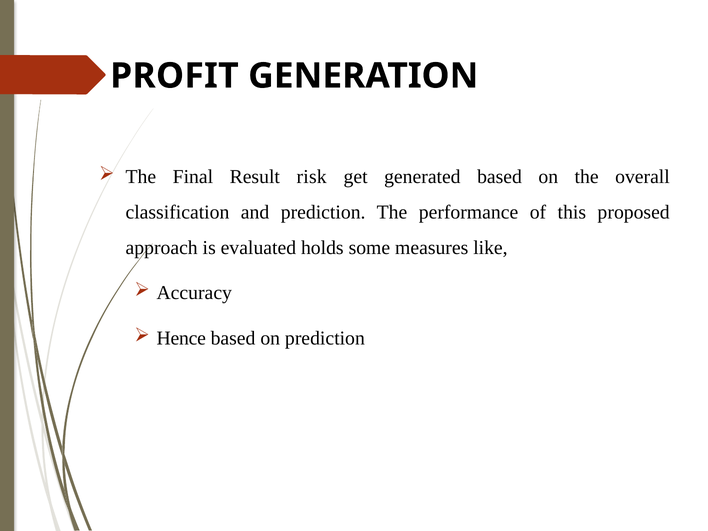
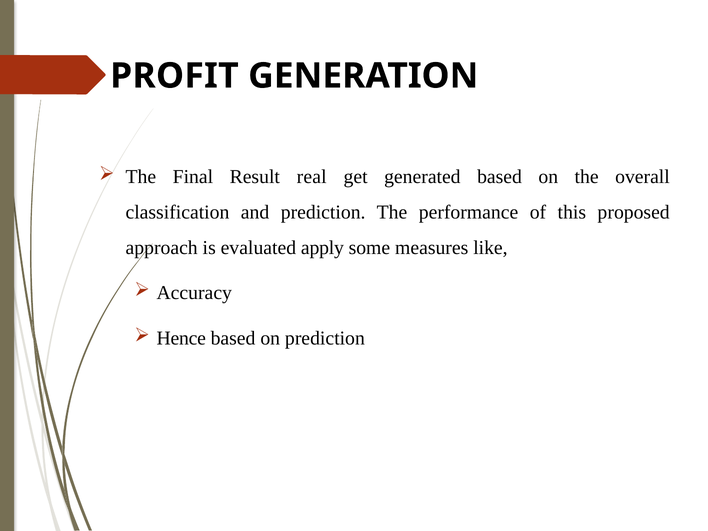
risk: risk -> real (312, 177)
holds: holds -> apply (322, 248)
